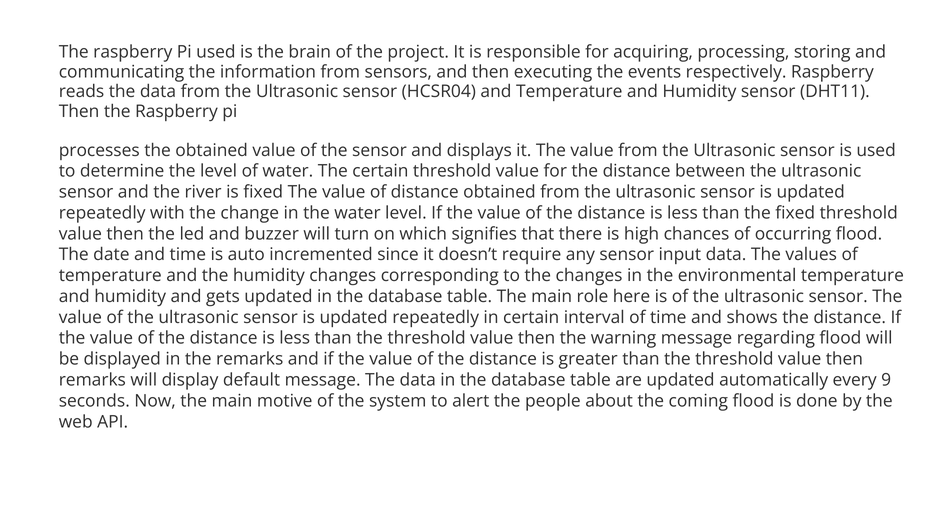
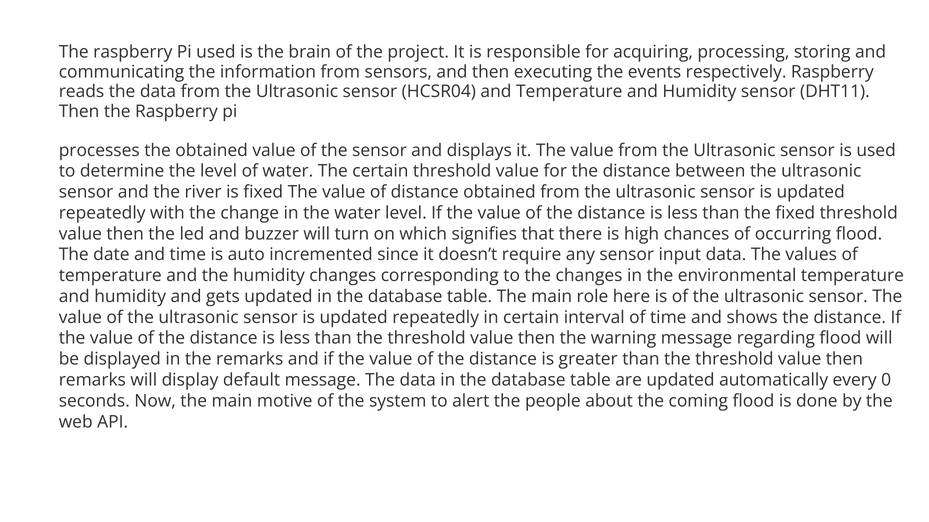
9: 9 -> 0 (886, 380)
